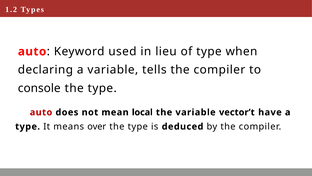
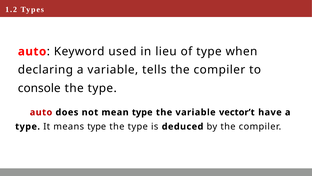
mean local: local -> type (142, 112)
means over: over -> type (97, 126)
